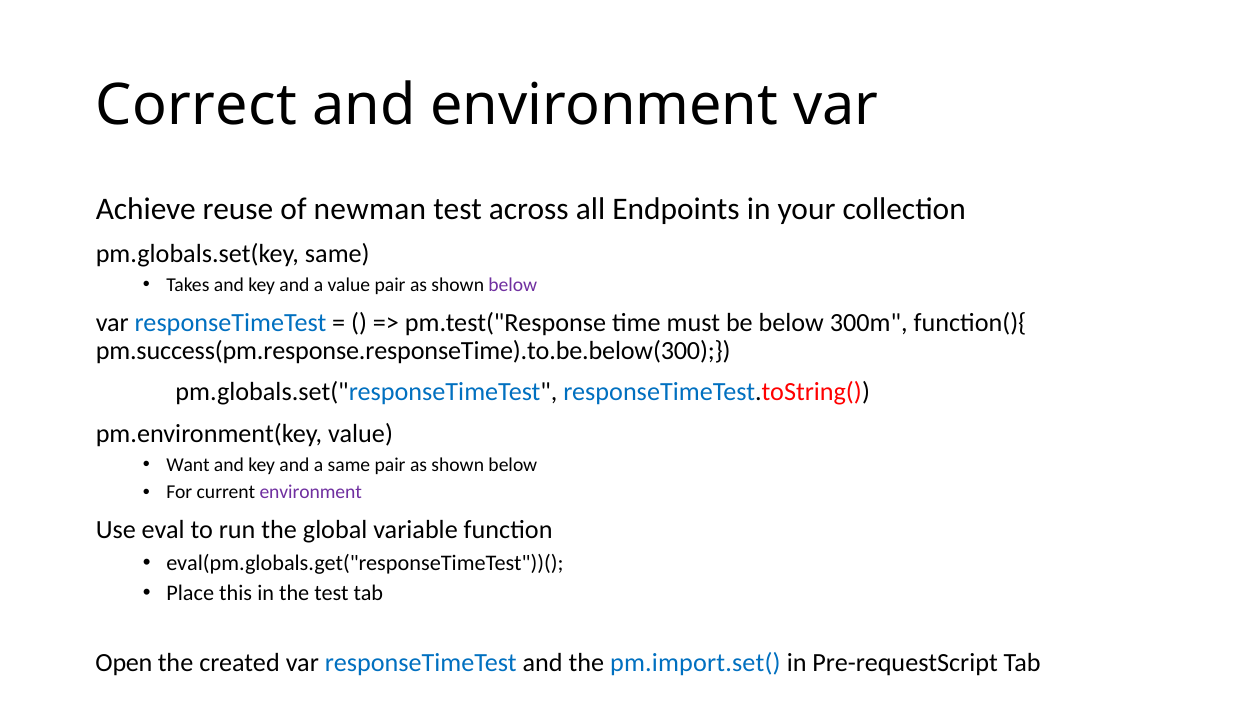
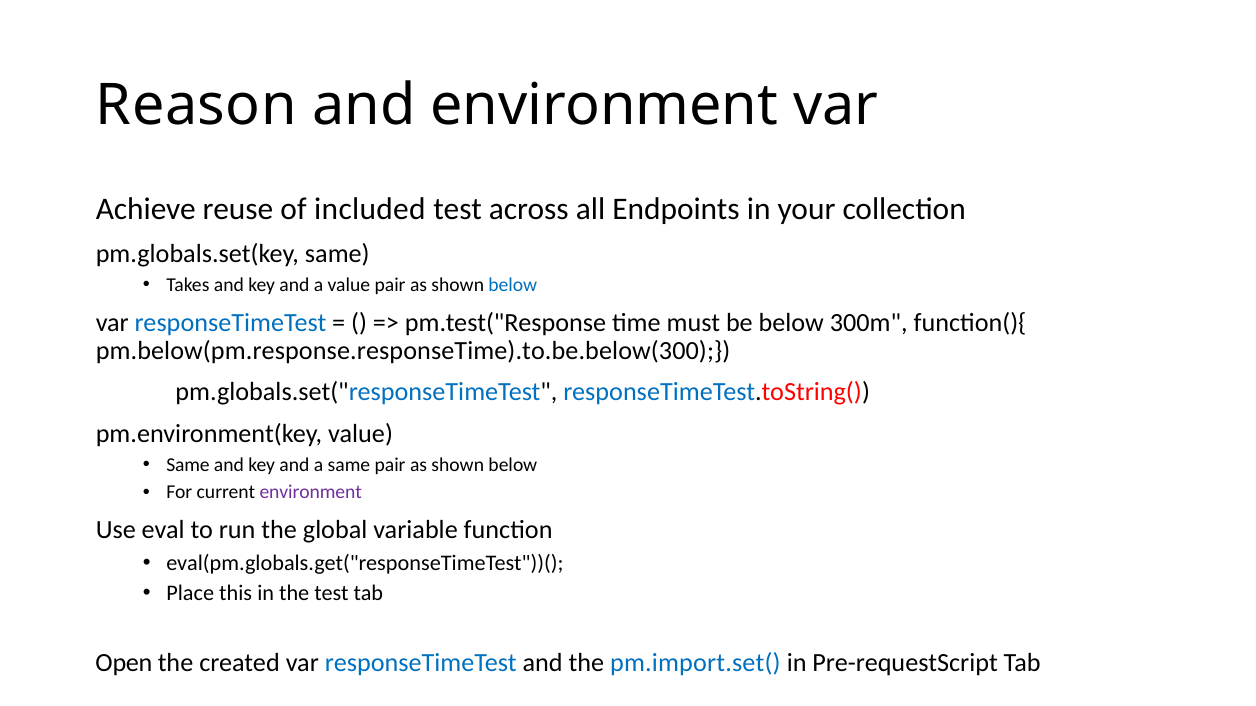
Correct: Correct -> Reason (196, 106)
newman: newman -> included (370, 210)
below colour: purple -> blue (513, 285)
pm.success(pm.response.responseTime).to.be.below(300: pm.success(pm.response.responseTime).to.be.below(300 -> pm.below(pm.response.responseTime).to.be.below(300 (413, 351)
Want: Want -> Same (188, 465)
